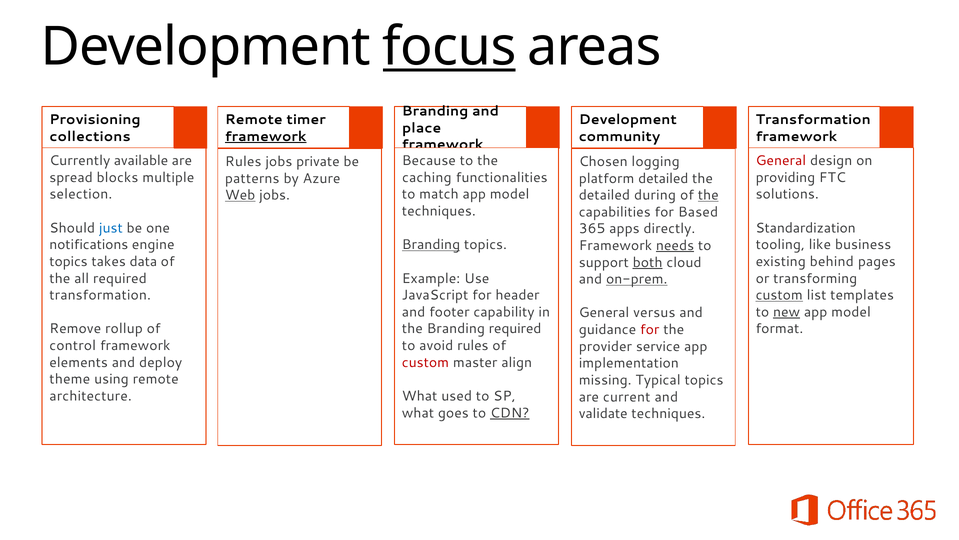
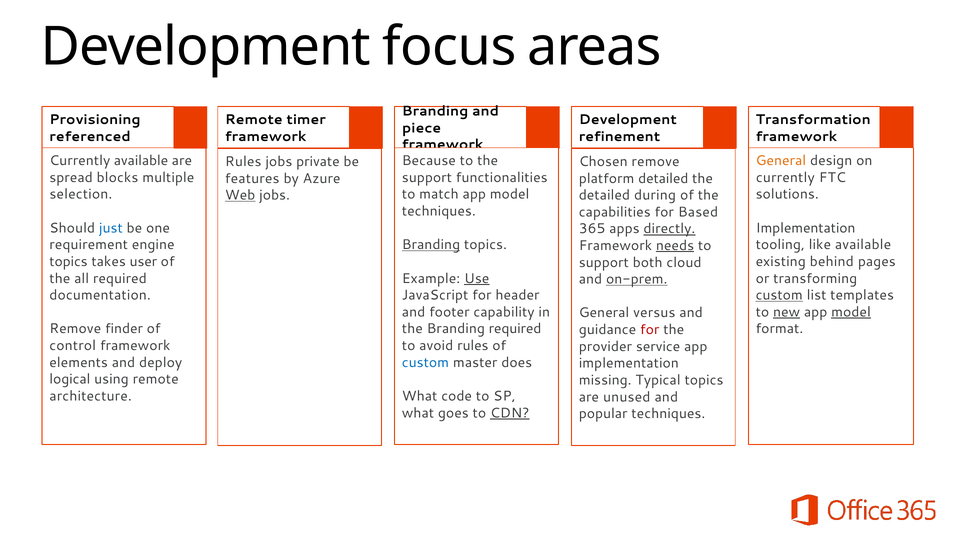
focus underline: present -> none (449, 47)
place: place -> piece (422, 128)
collections: collections -> referenced (90, 136)
framework underline: present -> none (266, 136)
community: community -> refinement (619, 136)
General colour: red -> orange (781, 161)
Chosen logging: logging -> remove (656, 161)
caching: caching -> support (427, 177)
providing: providing -> currently (785, 177)
patterns: patterns -> features (252, 178)
the underline: present -> none (708, 195)
Standardization: Standardization -> Implementation (806, 228)
directly underline: none -> present (669, 229)
notifications: notifications -> requirement (89, 245)
like business: business -> available (863, 245)
data: data -> user (143, 261)
both underline: present -> none (648, 262)
Use underline: none -> present (477, 278)
transformation: transformation -> documentation (100, 295)
model underline: none -> present (851, 312)
rollup: rollup -> finder (124, 329)
custom colour: red -> blue (425, 362)
align: align -> does (517, 362)
theme: theme -> logical (70, 379)
used: used -> code (457, 396)
current: current -> unused (627, 397)
validate: validate -> popular (603, 413)
